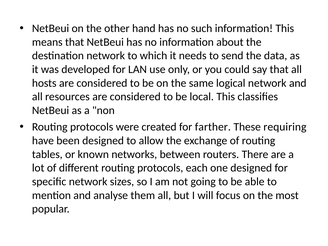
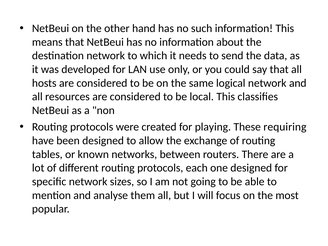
farther: farther -> playing (213, 127)
